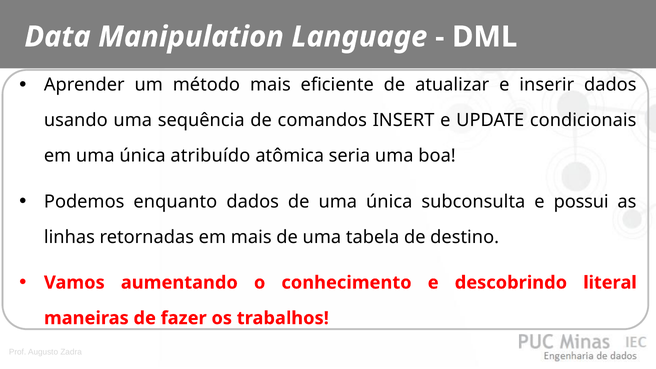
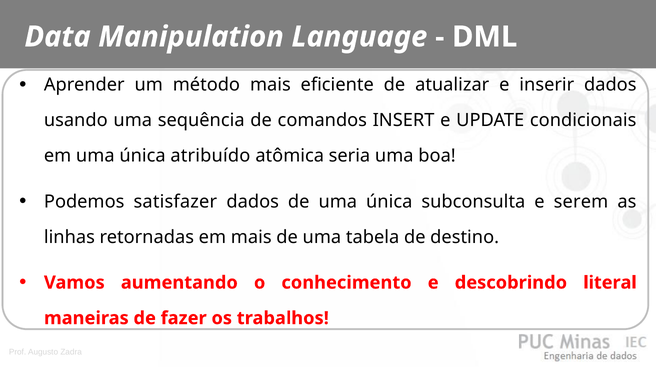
enquanto: enquanto -> satisfazer (175, 202)
possui: possui -> serem (581, 202)
